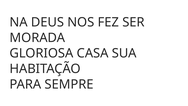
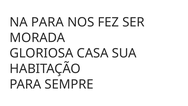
NA DEUS: DEUS -> PARA (47, 22)
